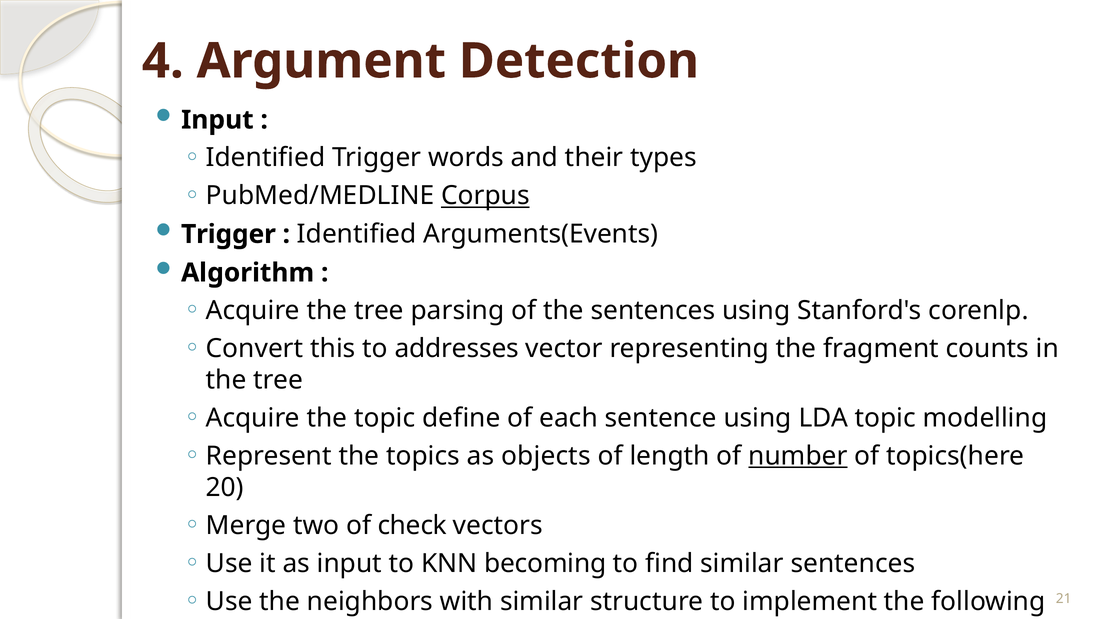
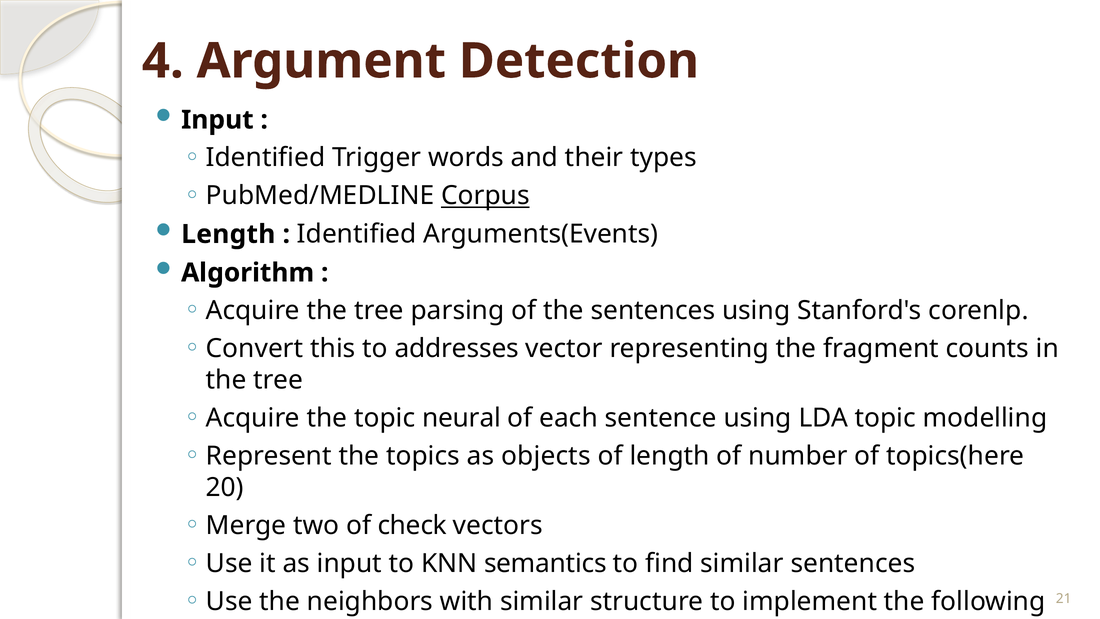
Trigger: Trigger -> Length (228, 234)
define: define -> neural (462, 418)
number underline: present -> none (798, 456)
becoming: becoming -> semantics (545, 563)
